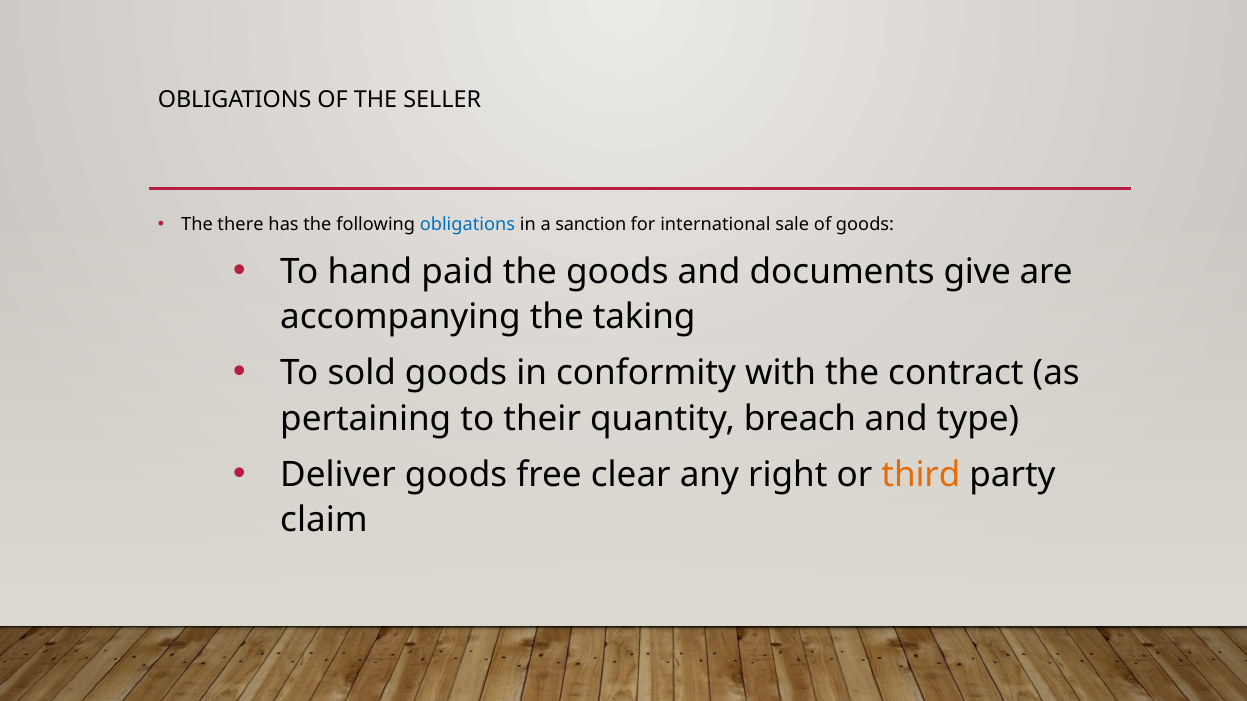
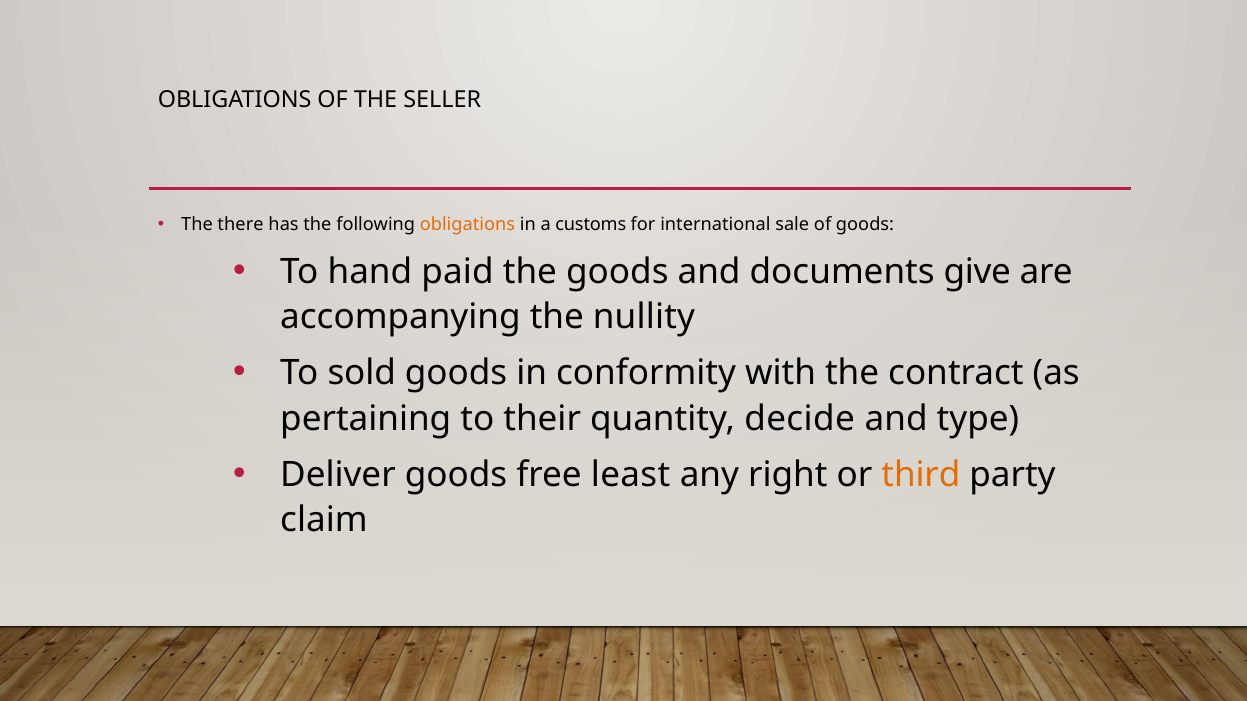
obligations colour: blue -> orange (467, 225)
sanction: sanction -> customs (591, 225)
taking: taking -> nullity (644, 317)
breach: breach -> decide (800, 419)
clear: clear -> least (631, 475)
